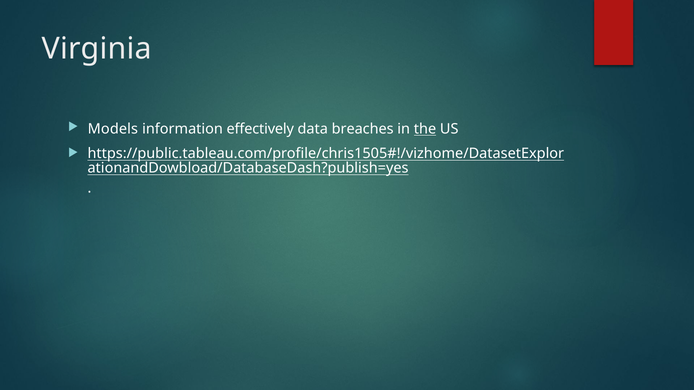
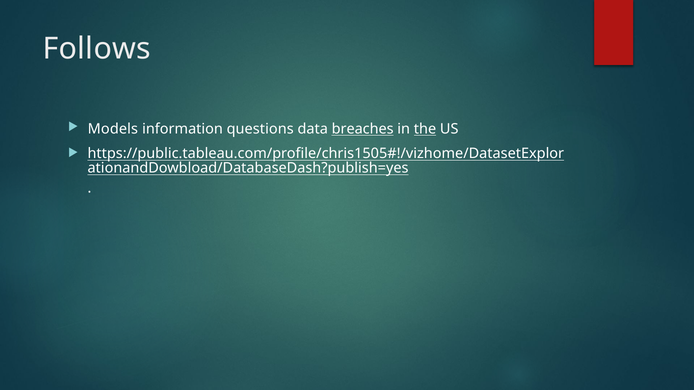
Virginia: Virginia -> Follows (97, 49)
effectively: effectively -> questions (260, 129)
breaches underline: none -> present (363, 129)
